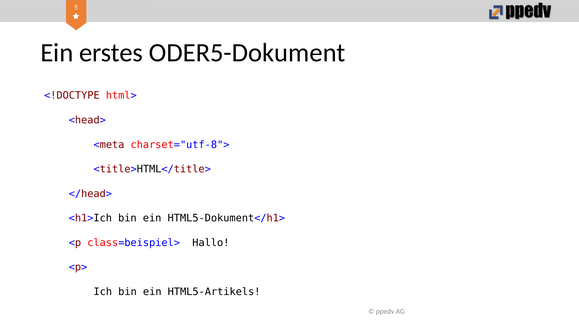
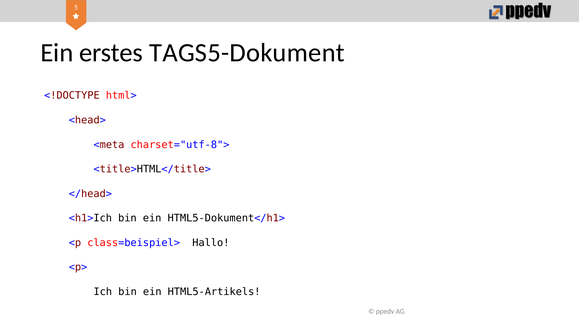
ODER5-Dokument: ODER5-Dokument -> TAGS5-Dokument (247, 53)
